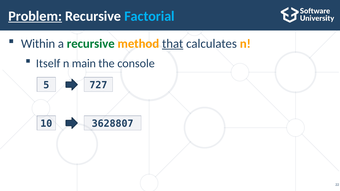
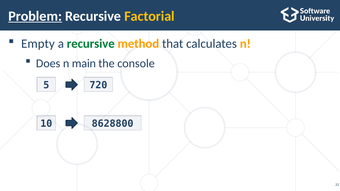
Factorial colour: light blue -> yellow (149, 16)
Within: Within -> Empty (38, 44)
that underline: present -> none (173, 44)
Itself: Itself -> Does (48, 63)
727: 727 -> 720 (98, 85)
3628807: 3628807 -> 8628800 (113, 124)
